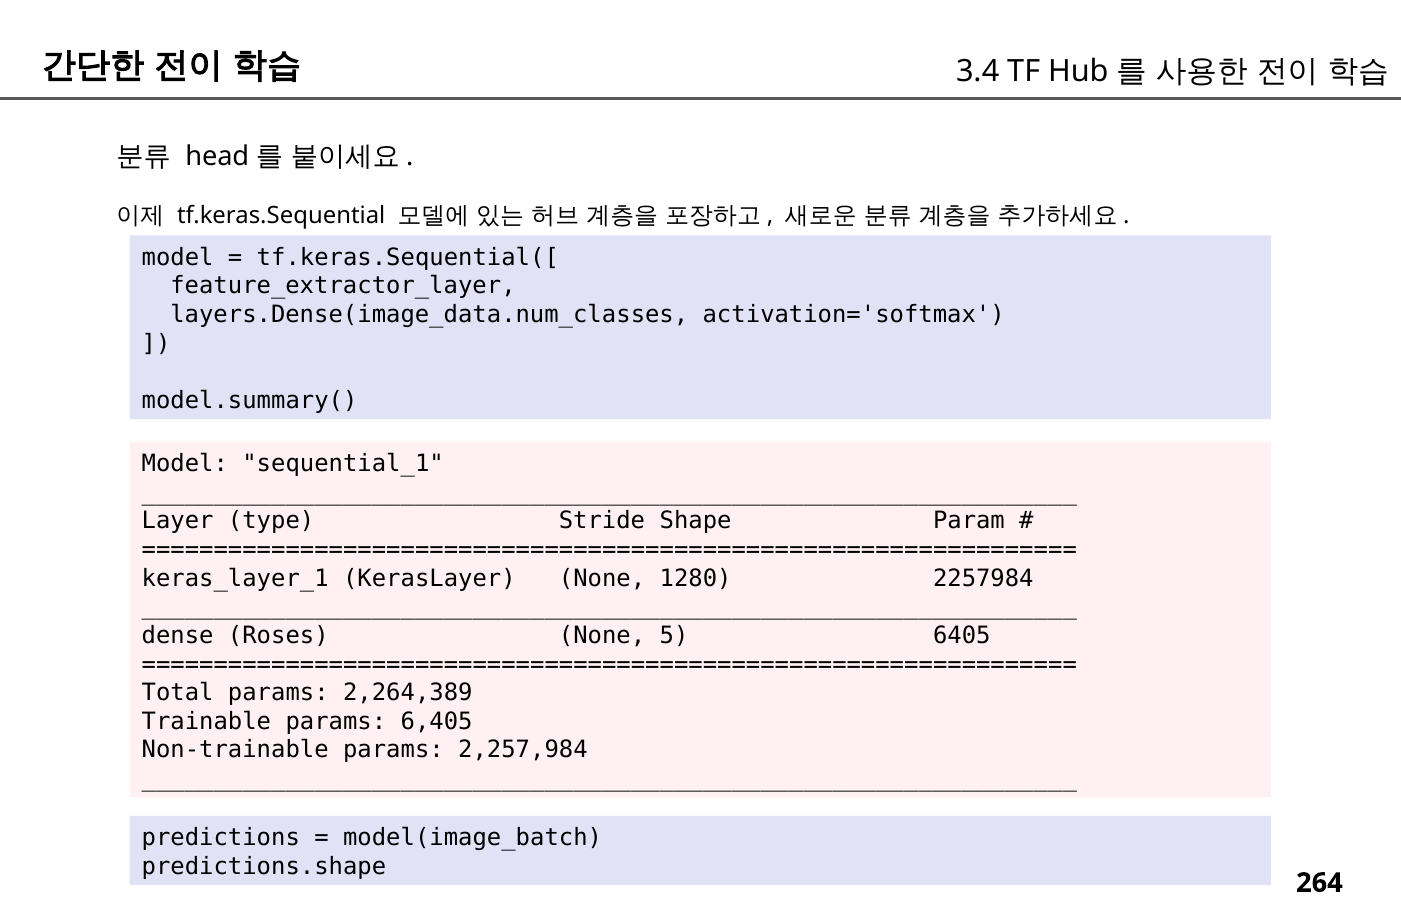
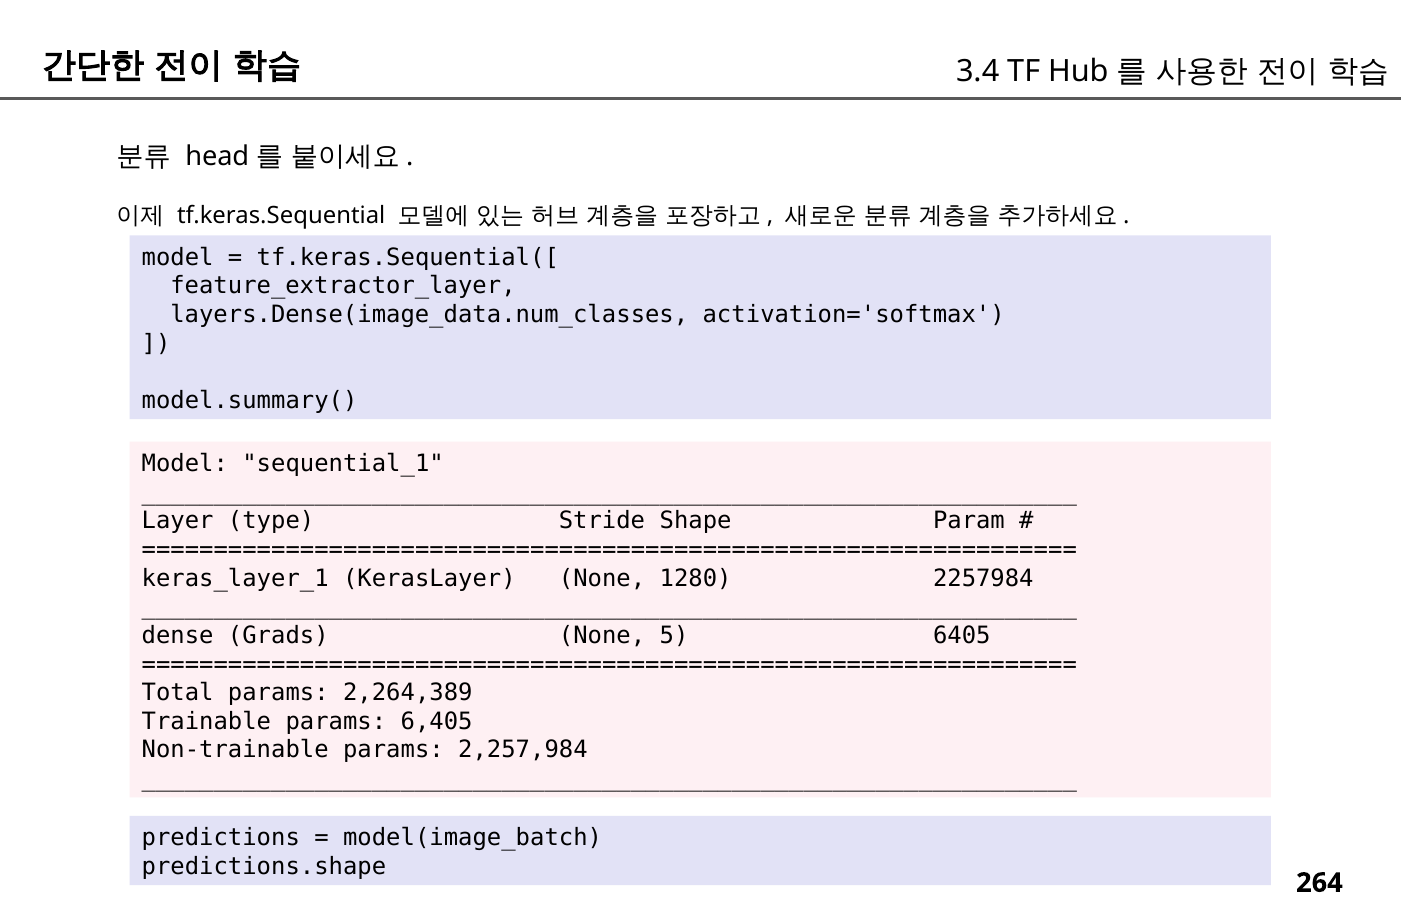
Roses: Roses -> Grads (278, 636)
